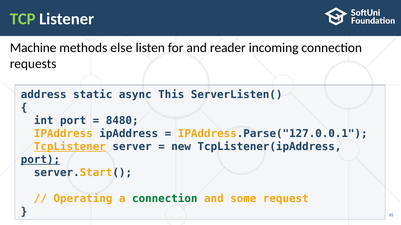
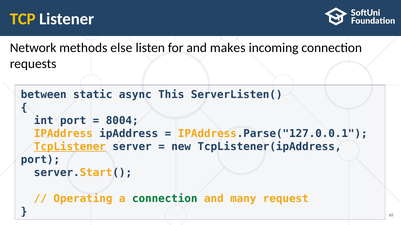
TCP colour: light green -> yellow (23, 19)
Machine: Machine -> Network (33, 48)
reader: reader -> makes (228, 48)
address: address -> between (44, 95)
8480: 8480 -> 8004 (122, 121)
port underline: present -> none (40, 160)
some: some -> many (243, 199)
